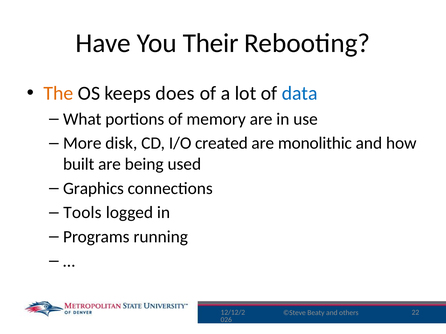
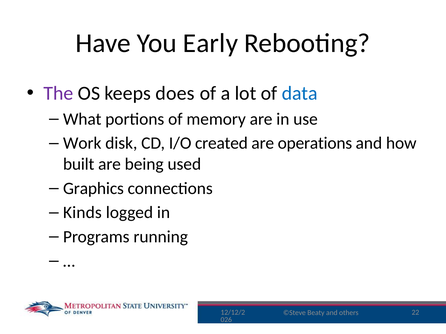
Their: Their -> Early (210, 43)
The colour: orange -> purple (58, 94)
More: More -> Work (82, 143)
monolithic: monolithic -> operations (315, 143)
Tools: Tools -> Kinds (82, 213)
